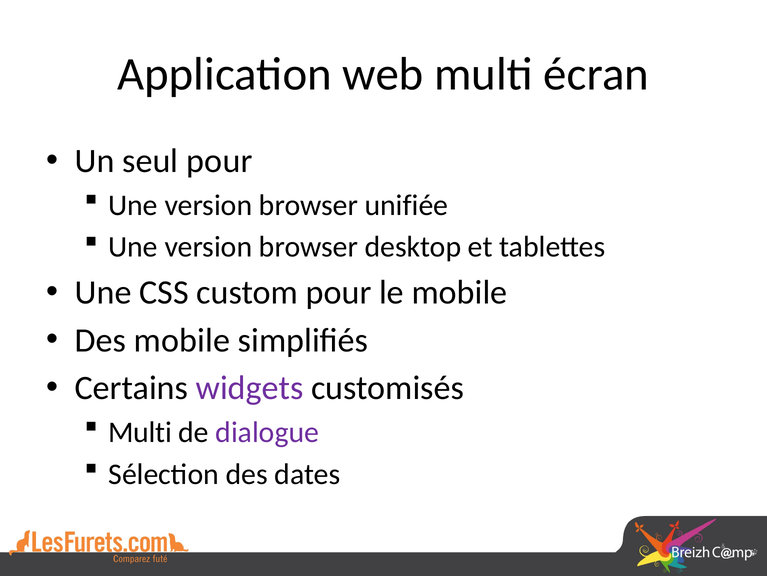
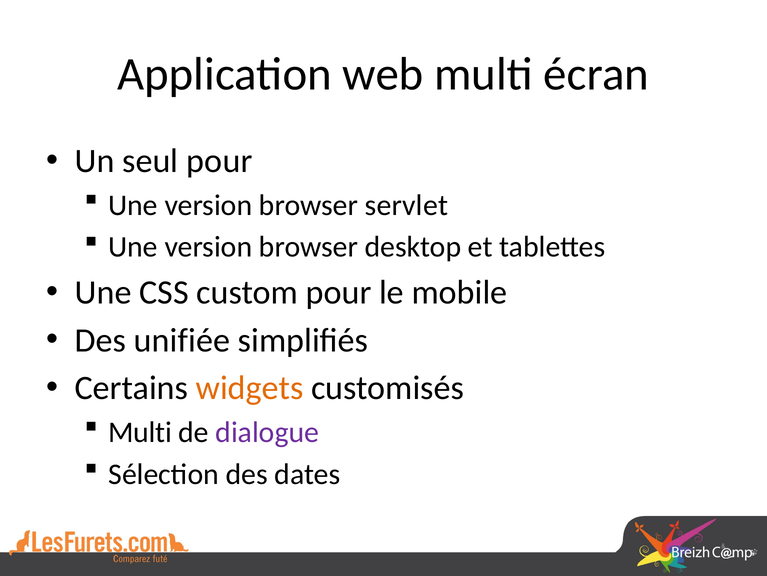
unifiée: unifiée -> servlet (406, 205)
Des mobile: mobile -> unifiée (182, 340)
widgets colour: purple -> orange (250, 388)
